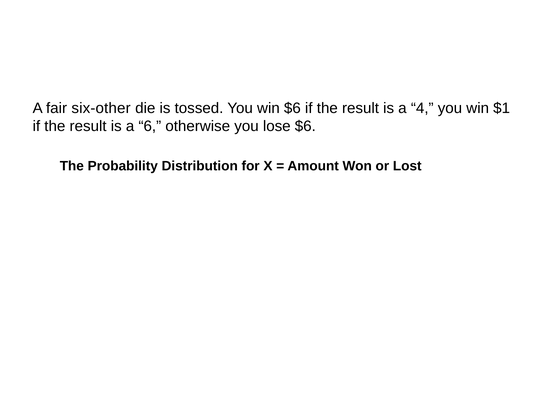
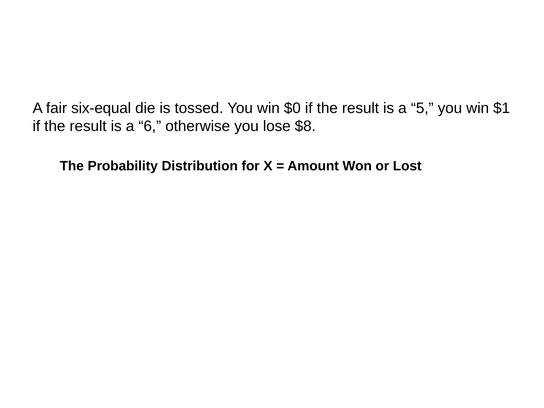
six-other: six-other -> six-equal (101, 108)
win $6: $6 -> $0 (292, 108)
4: 4 -> 5 (422, 108)
lose $6: $6 -> $8 (305, 126)
